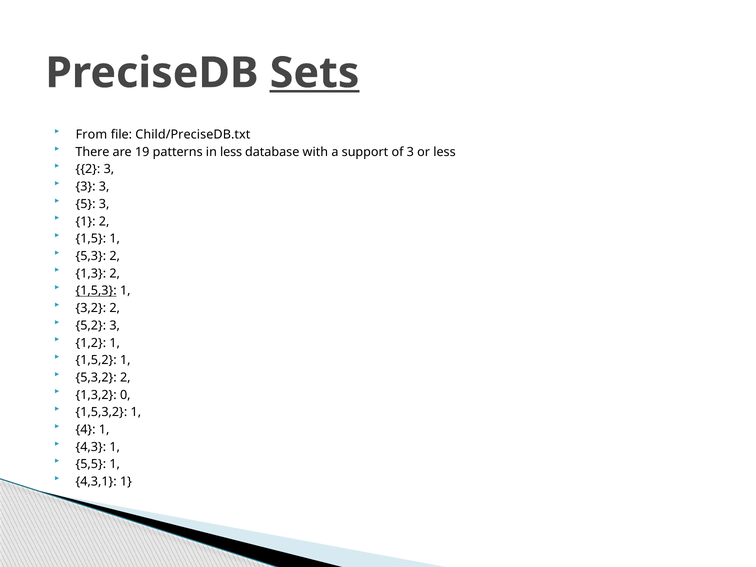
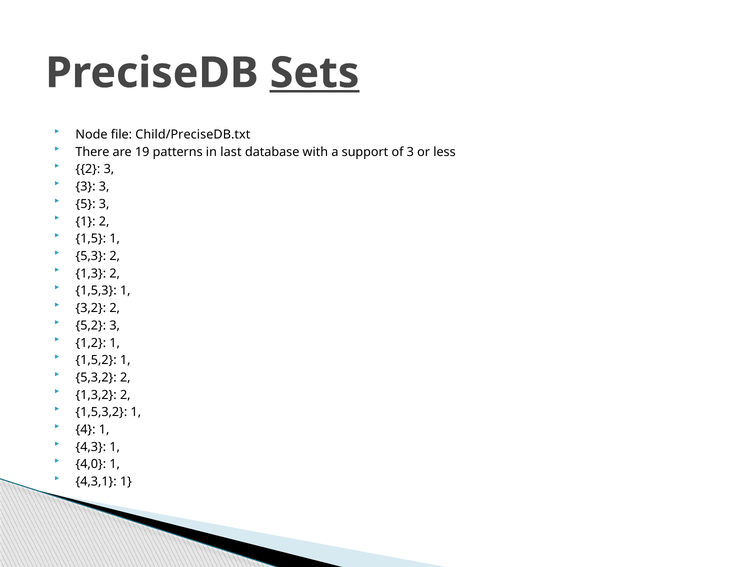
From: From -> Node (92, 135)
in less: less -> last (231, 152)
1,5,3 underline: present -> none (96, 291)
1,3,2 0: 0 -> 2 (125, 395)
5,5: 5,5 -> 4,0 (91, 464)
